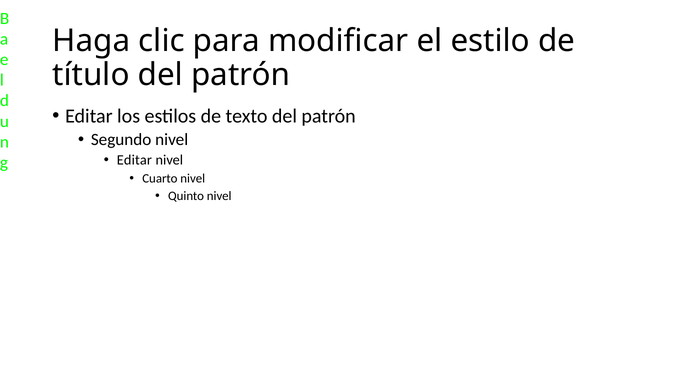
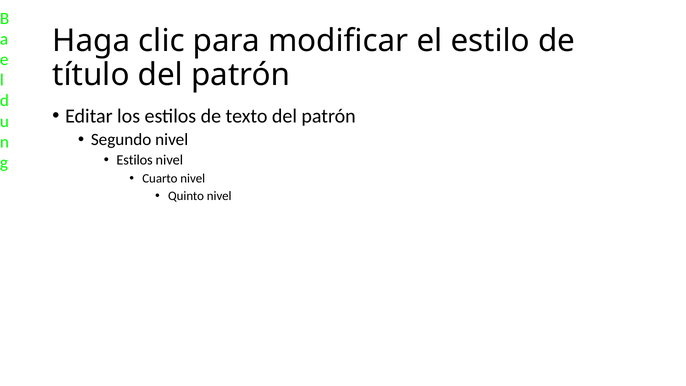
Editar: Editar -> Estilos (135, 160)
